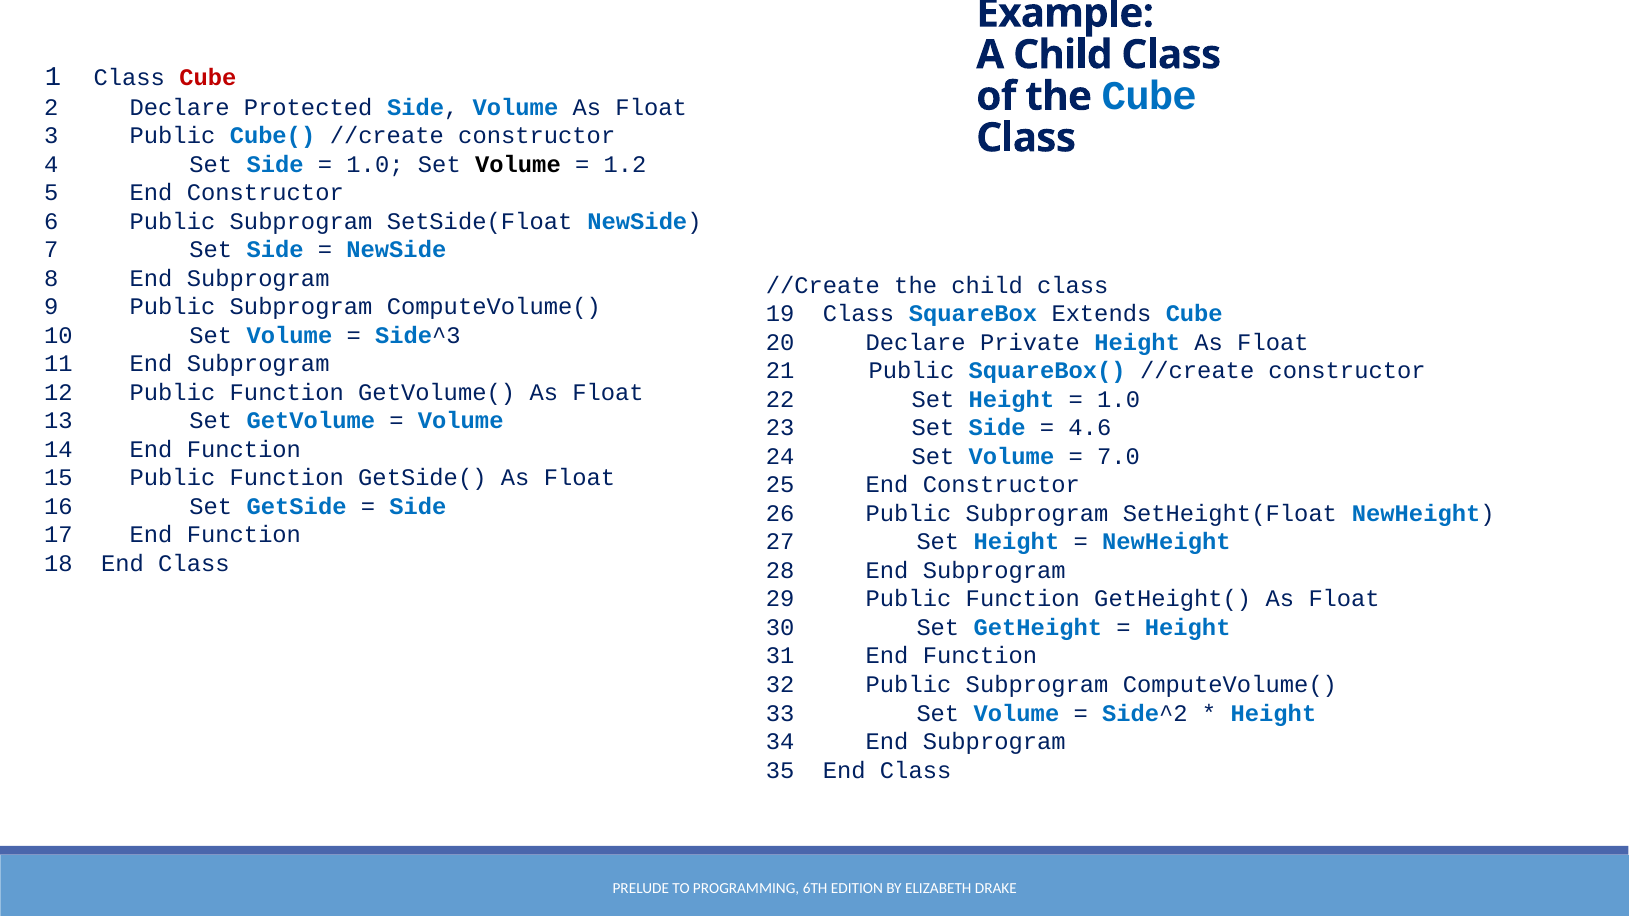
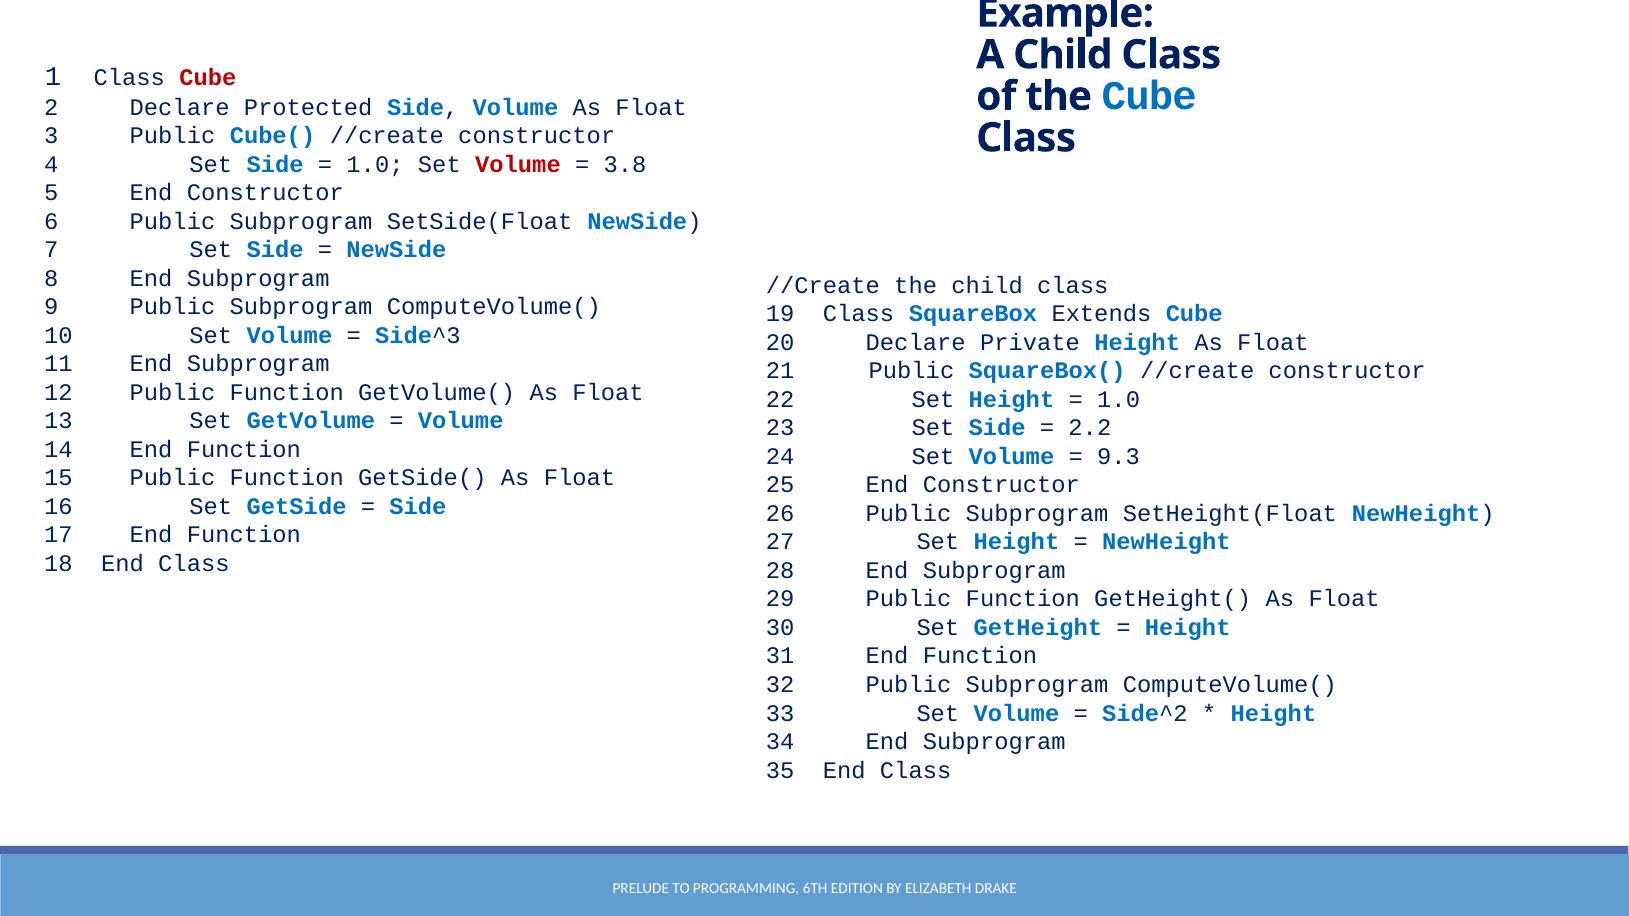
Volume colour: black -> red (518, 164)
1.2: 1.2 -> 3.8 (625, 164)
4.6: 4.6 -> 2.2 (1090, 428)
7.0: 7.0 -> 9.3 (1119, 457)
